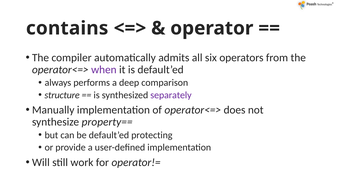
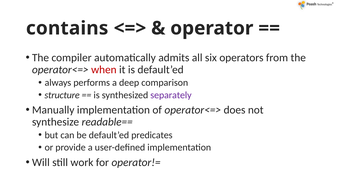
when colour: purple -> red (104, 70)
property==: property== -> readable== (107, 122)
protecting: protecting -> predicates (152, 136)
